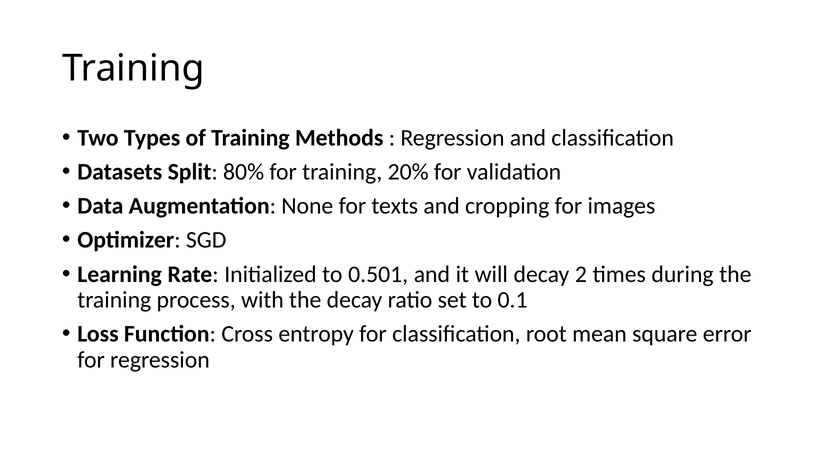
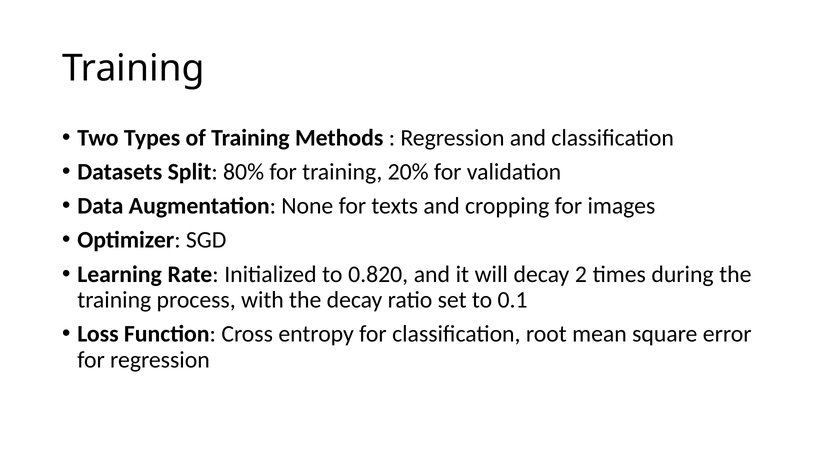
0.501: 0.501 -> 0.820 (378, 274)
